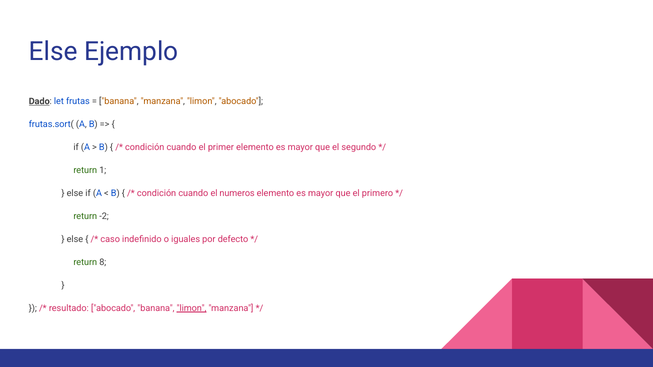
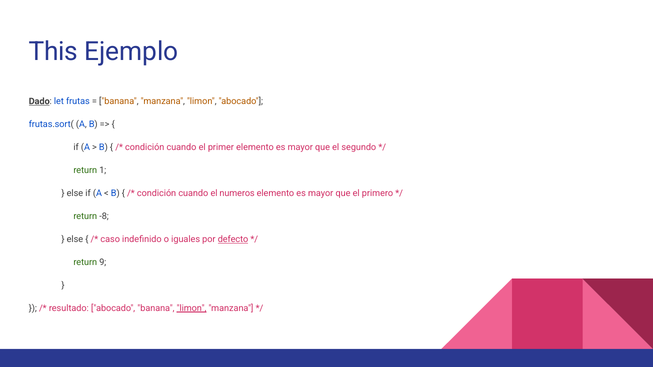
Else: Else -> This (53, 52)
-2: -2 -> -8 (104, 216)
defecto underline: none -> present (233, 239)
8: 8 -> 9 (103, 262)
